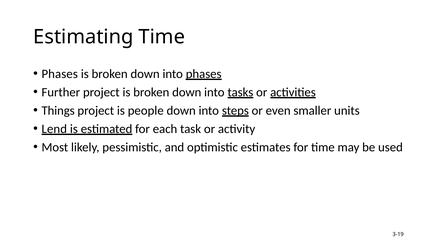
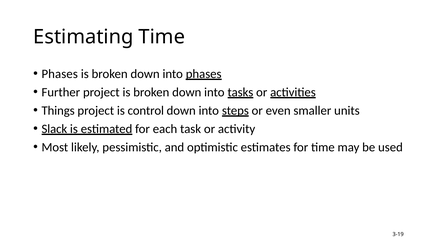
people: people -> control (146, 111)
Lend: Lend -> Slack (54, 129)
